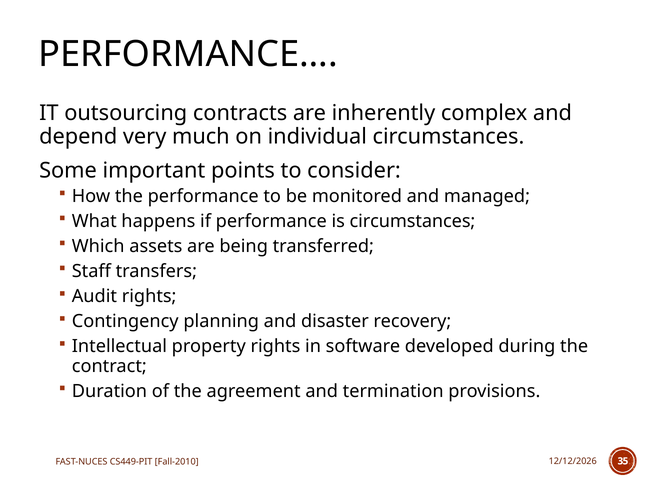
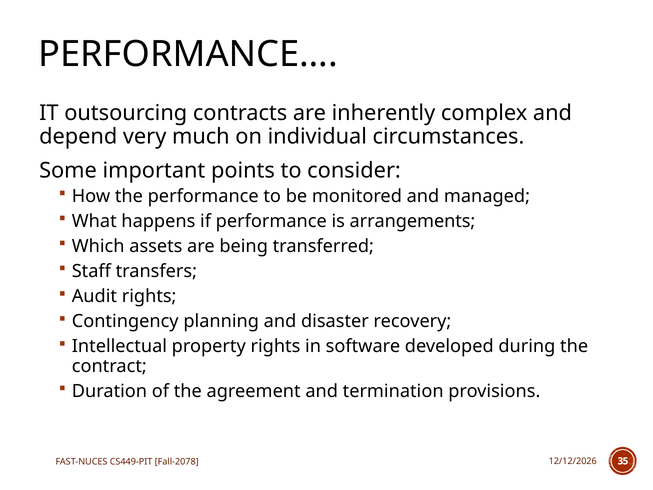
is circumstances: circumstances -> arrangements (412, 221)
Fall-2010: Fall-2010 -> Fall-2078 (177, 462)
